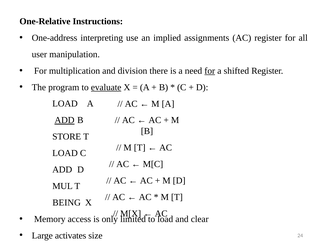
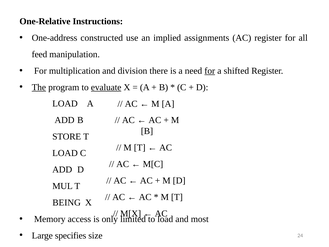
interpreting: interpreting -> constructed (102, 38)
user: user -> feed (39, 54)
The underline: none -> present (39, 87)
ADD underline: present -> none (65, 120)
clear: clear -> most (200, 219)
activates: activates -> specifies (71, 235)
